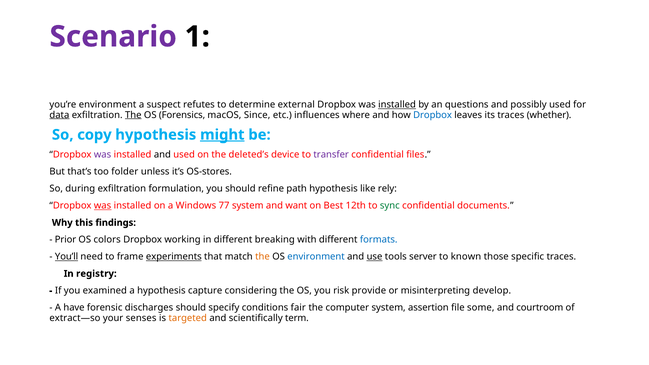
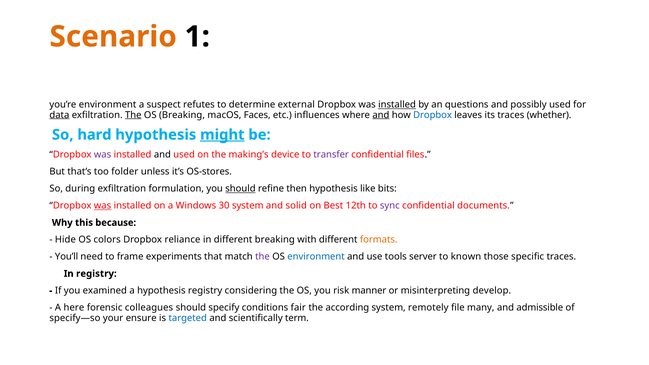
Scenario colour: purple -> orange (113, 37)
OS Forensics: Forensics -> Breaking (182, 115)
Since: Since -> Faces (257, 115)
and underline: none -> present (381, 115)
copy: copy -> hard (94, 135)
deleted’s: deleted’s -> making’s (249, 155)
should underline: none -> present (240, 189)
path: path -> then (297, 189)
rely: rely -> bits (387, 189)
77: 77 -> 30 (224, 206)
want: want -> solid (296, 206)
sync colour: green -> purple (390, 206)
findings: findings -> because (116, 223)
Prior: Prior -> Hide (65, 240)
working: working -> reliance (182, 240)
formats colour: blue -> orange (379, 240)
You’ll underline: present -> none (67, 257)
experiments underline: present -> none (174, 257)
the colour: orange -> purple (262, 257)
use underline: present -> none (375, 257)
hypothesis capture: capture -> registry (205, 291)
provide: provide -> manner (369, 291)
have: have -> here (74, 308)
discharges: discharges -> colleagues (149, 308)
computer: computer -> according (347, 308)
assertion: assertion -> remotely (428, 308)
some: some -> many (481, 308)
courtroom: courtroom -> admissible (540, 308)
extract—so: extract—so -> specify—so (75, 318)
senses: senses -> ensure (141, 318)
targeted colour: orange -> blue (188, 318)
